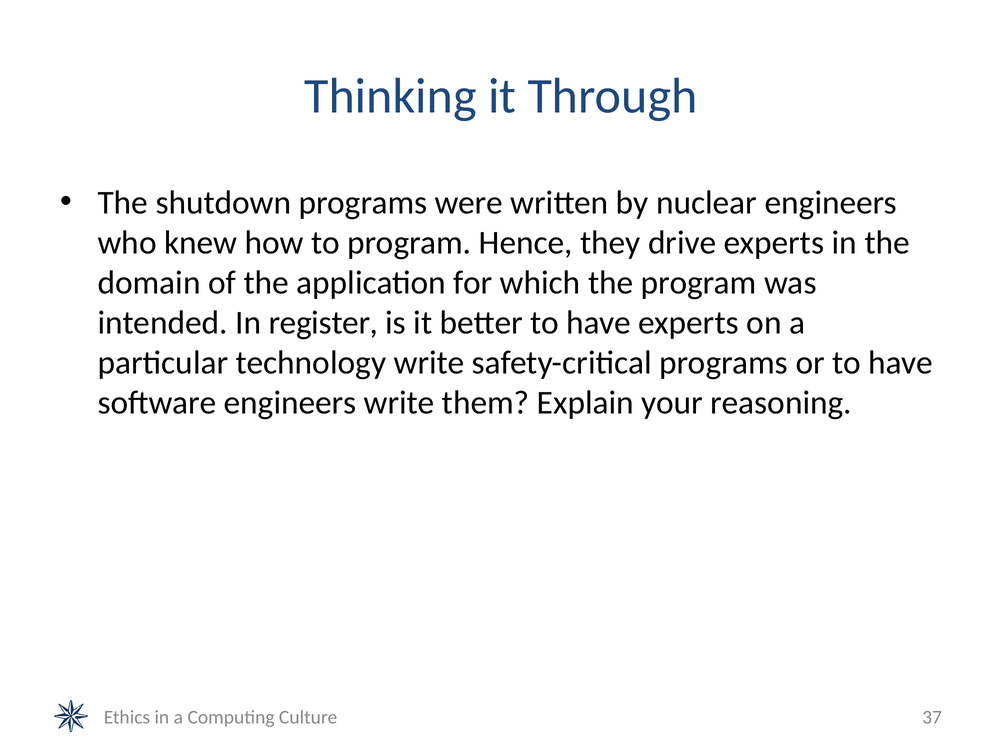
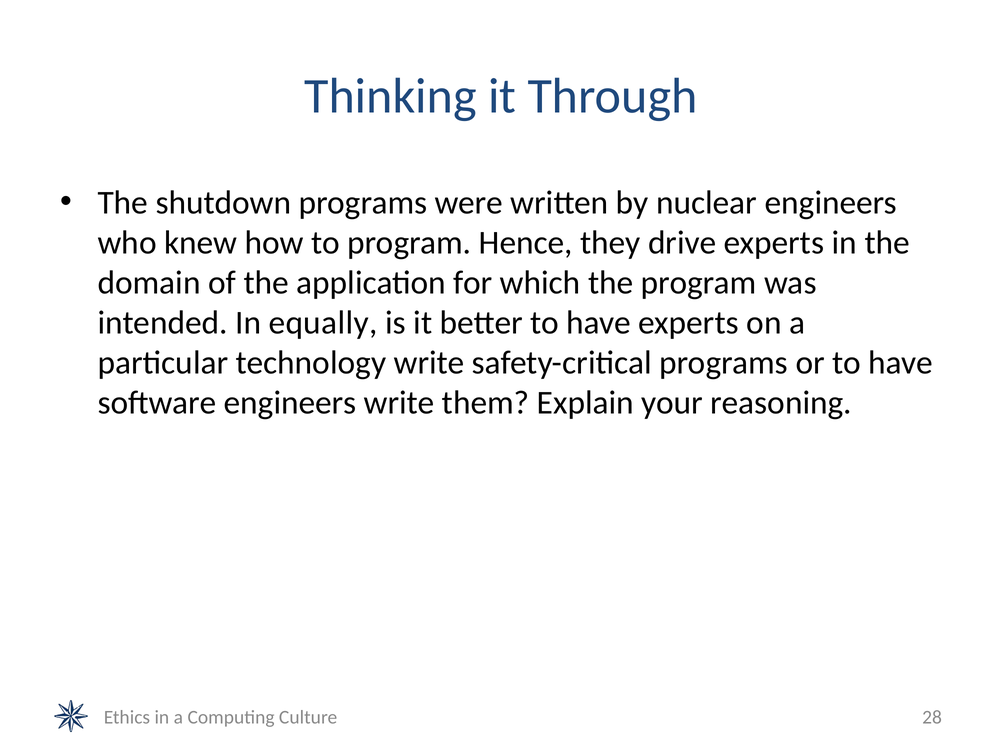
register: register -> equally (323, 323)
37: 37 -> 28 (932, 718)
